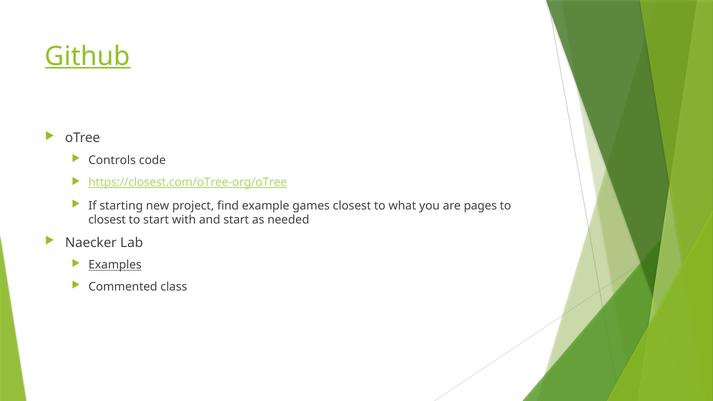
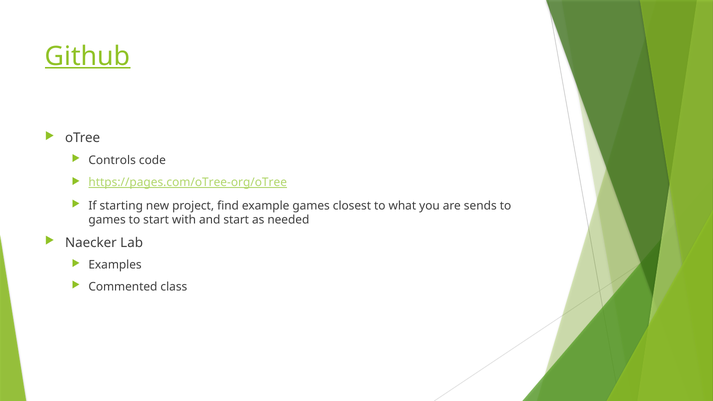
https://closest.com/oTree-org/oTree: https://closest.com/oTree-org/oTree -> https://pages.com/oTree-org/oTree (188, 182)
pages: pages -> sends (480, 206)
closest: closest -> games (107, 220)
Examples underline: present -> none (115, 265)
